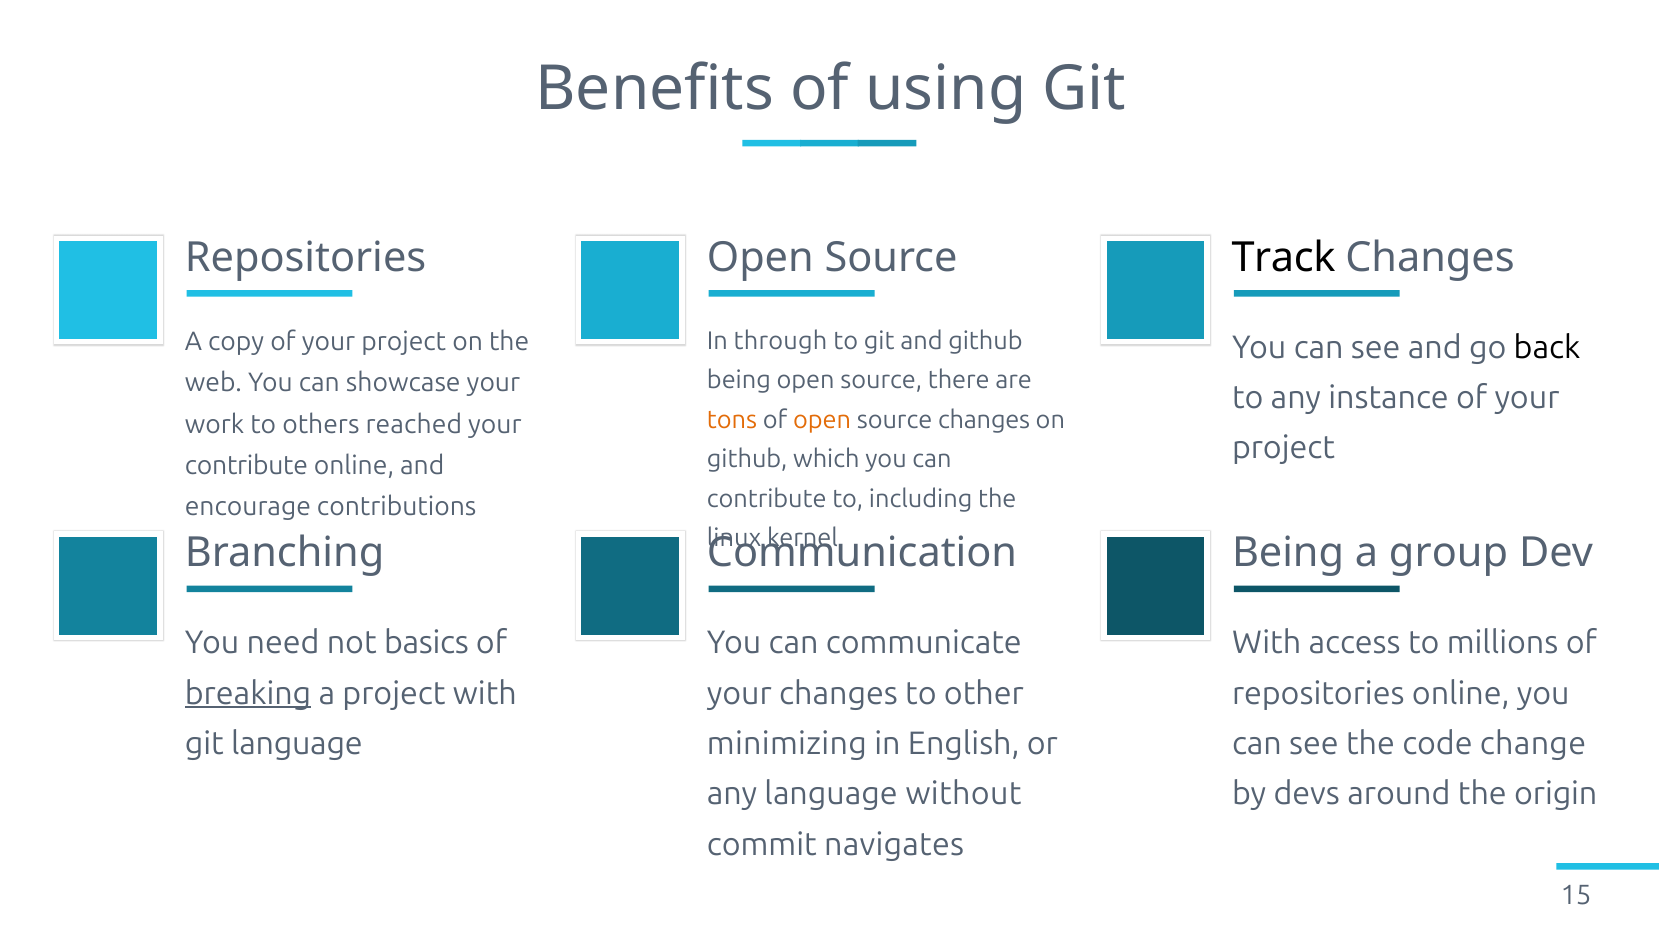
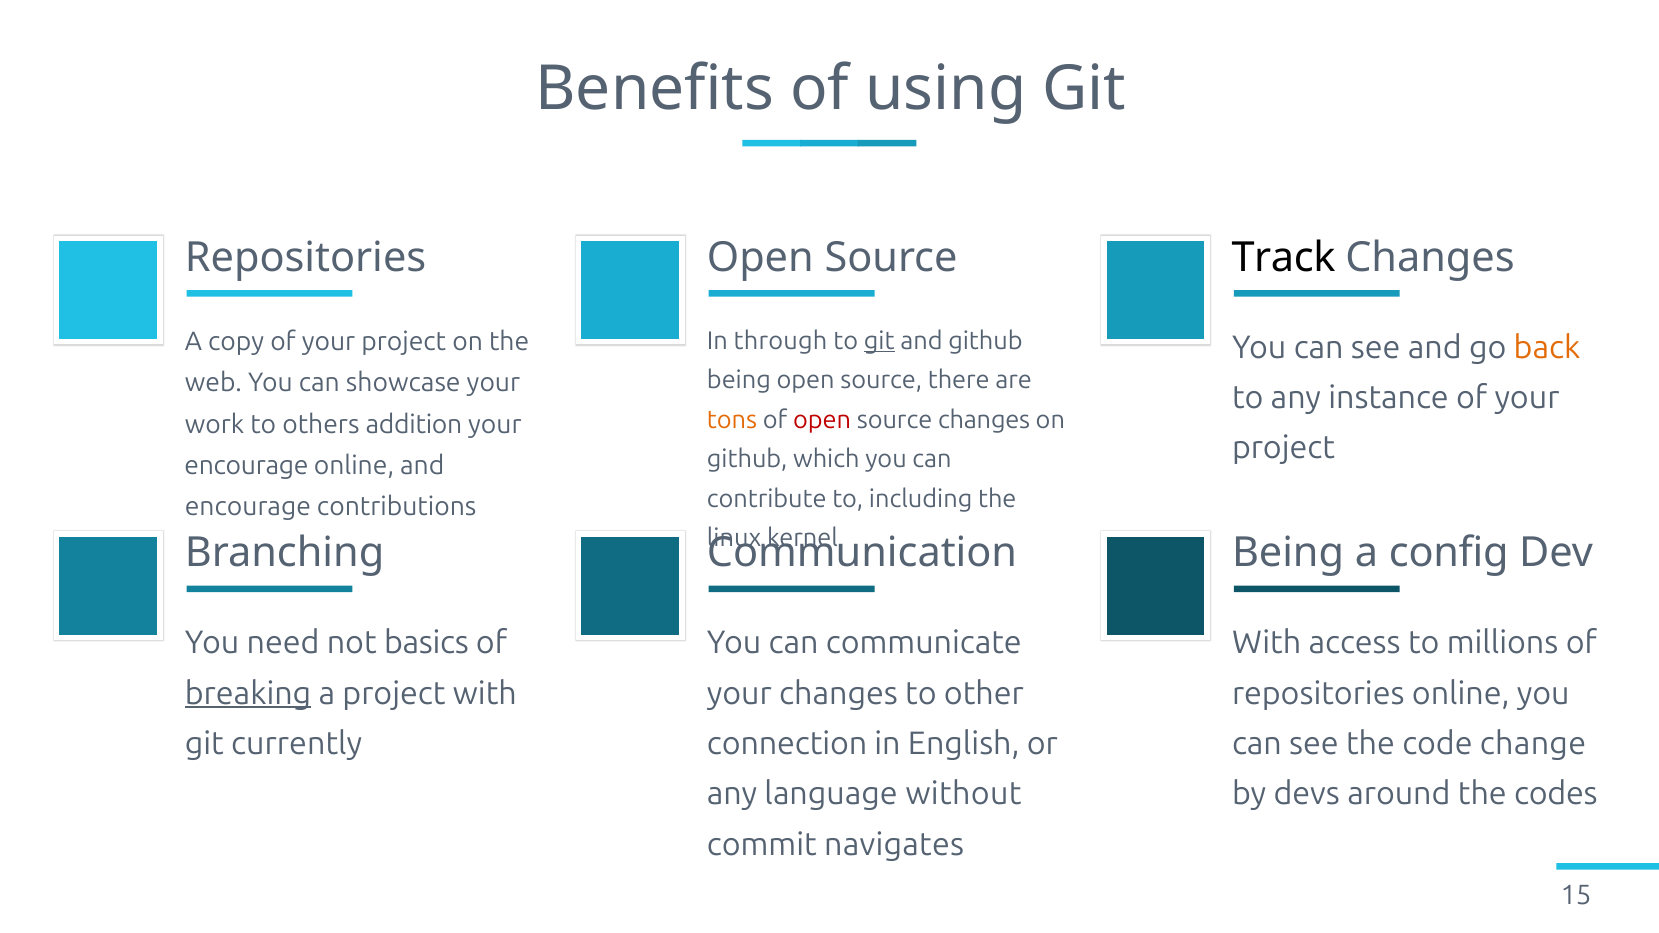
git underline: none -> present (879, 341)
back colour: black -> orange (1547, 348)
open colour: orange -> red (822, 420)
reached: reached -> addition (414, 424)
contribute: contribute -> encourage (246, 466)
group: group -> config (1449, 553)
git language: language -> currently (297, 744)
minimizing: minimizing -> connection (787, 744)
origin: origin -> codes (1556, 794)
